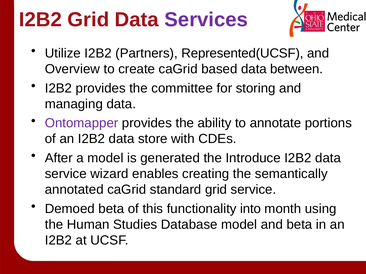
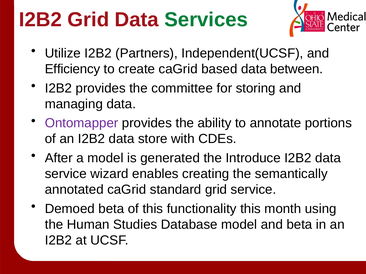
Services colour: purple -> green (206, 20)
Represented(UCSF: Represented(UCSF -> Independent(UCSF (242, 53)
Overview: Overview -> Efficiency (72, 69)
functionality into: into -> this (251, 209)
